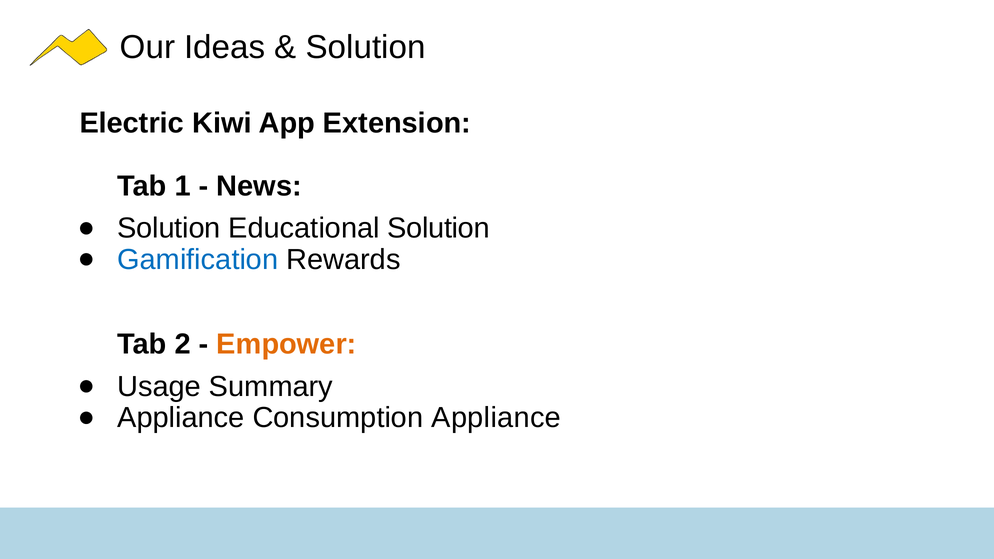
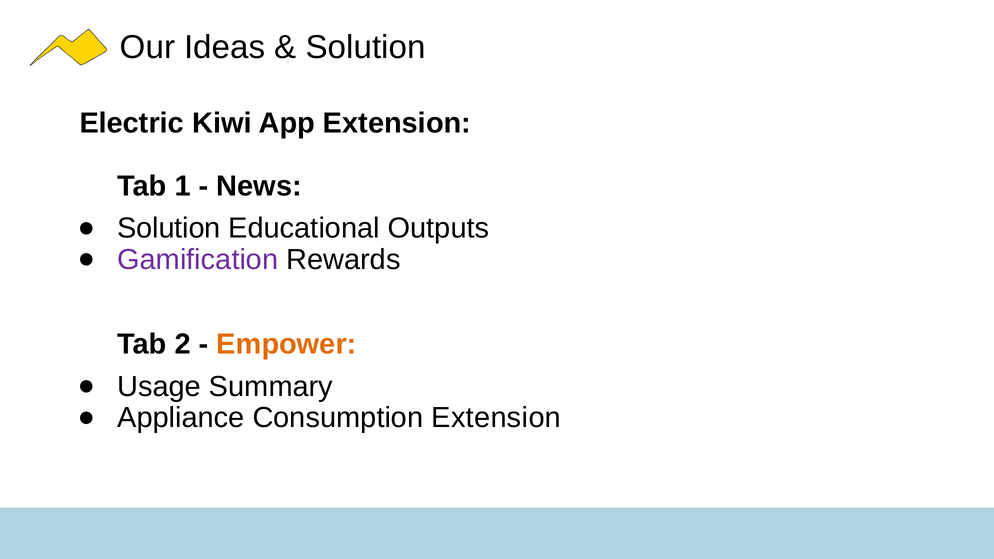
Educational Solution: Solution -> Outputs (438, 228)
Gamification colour: blue -> purple (198, 260)
Consumption Appliance: Appliance -> Extension (496, 418)
